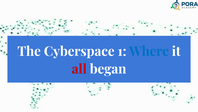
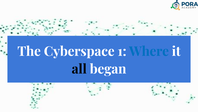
all colour: red -> black (79, 69)
